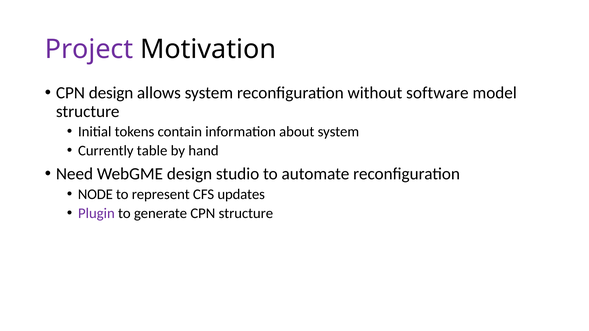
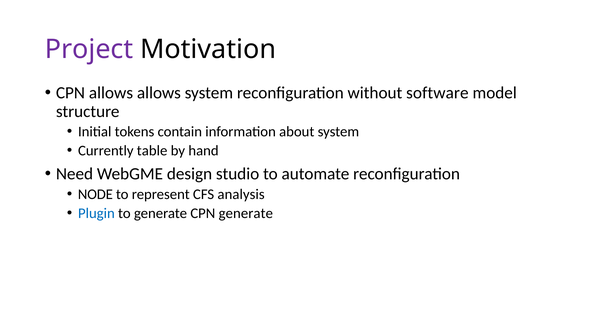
CPN design: design -> allows (111, 93)
updates: updates -> analysis (241, 194)
Plugin colour: purple -> blue (96, 213)
CPN structure: structure -> generate (246, 213)
